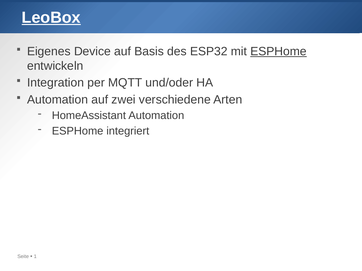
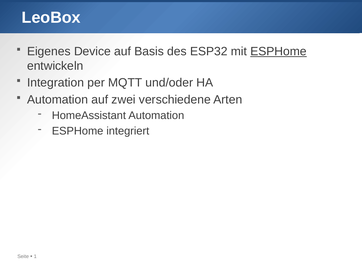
LeoBox underline: present -> none (51, 18)
